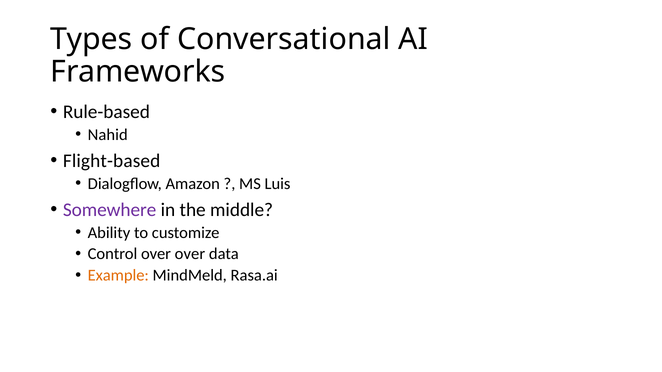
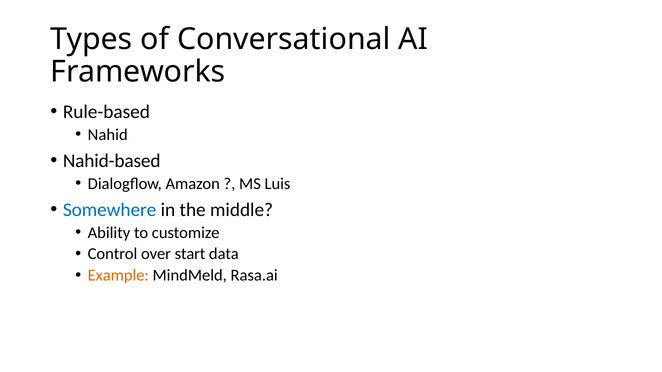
Flight-based: Flight-based -> Nahid-based (112, 161)
Somewhere colour: purple -> blue (110, 210)
over over: over -> start (190, 254)
